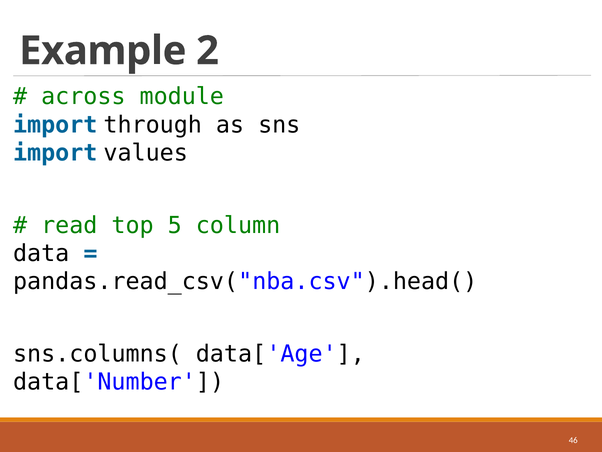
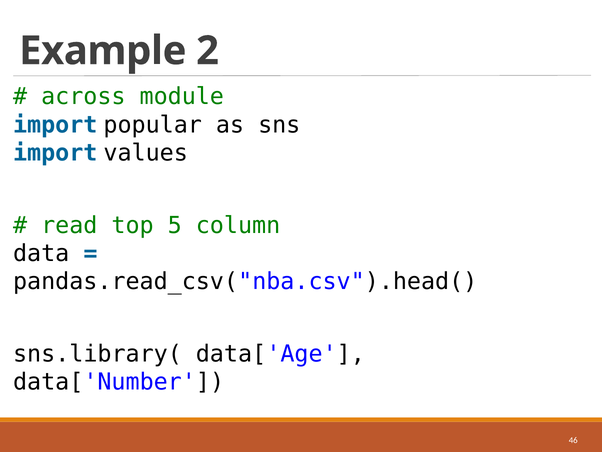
through: through -> popular (153, 125)
sns.columns(: sns.columns( -> sns.library( (97, 353)
